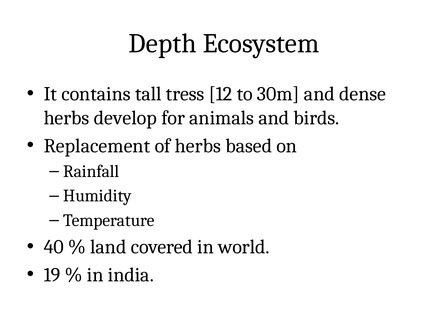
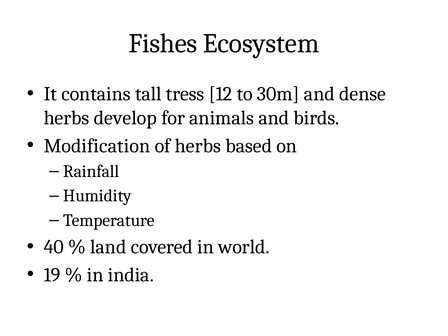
Depth: Depth -> Fishes (163, 43)
Replacement: Replacement -> Modification (97, 146)
